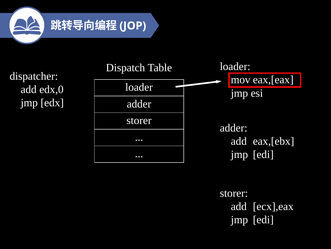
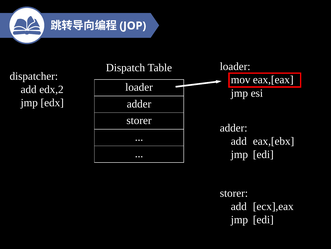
edx,0: edx,0 -> edx,2 (51, 89)
